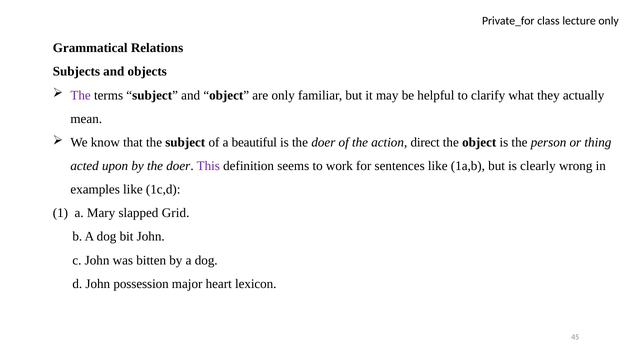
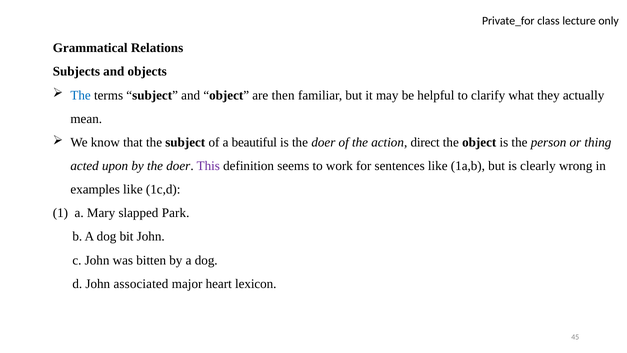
The colour: purple -> blue (81, 95)
are only: only -> then (283, 95)
Grid: Grid -> Park (176, 213)
possession: possession -> associated (141, 284)
